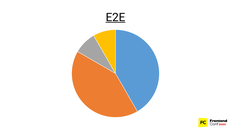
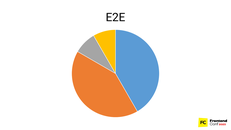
E2E underline: present -> none (116, 17)
